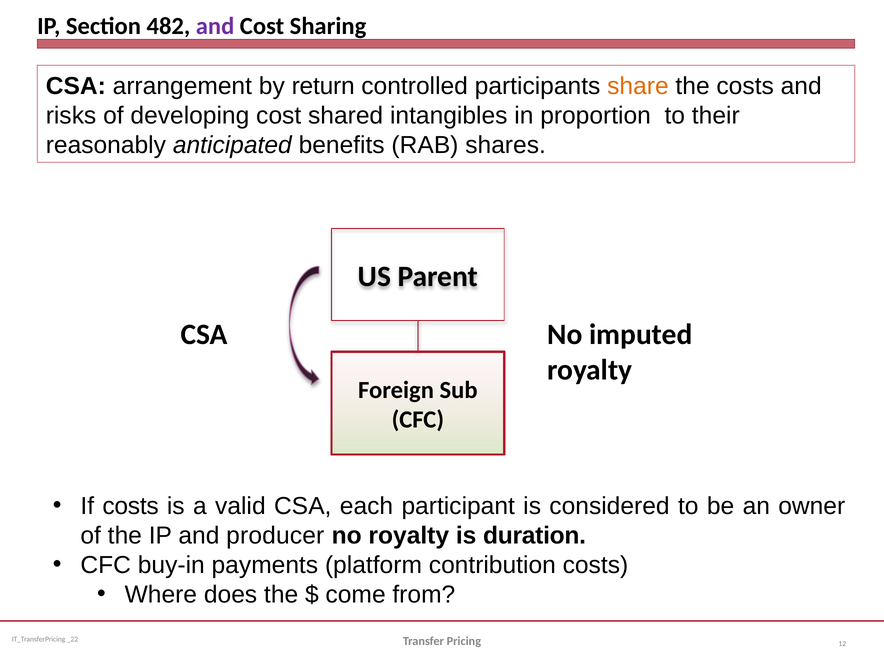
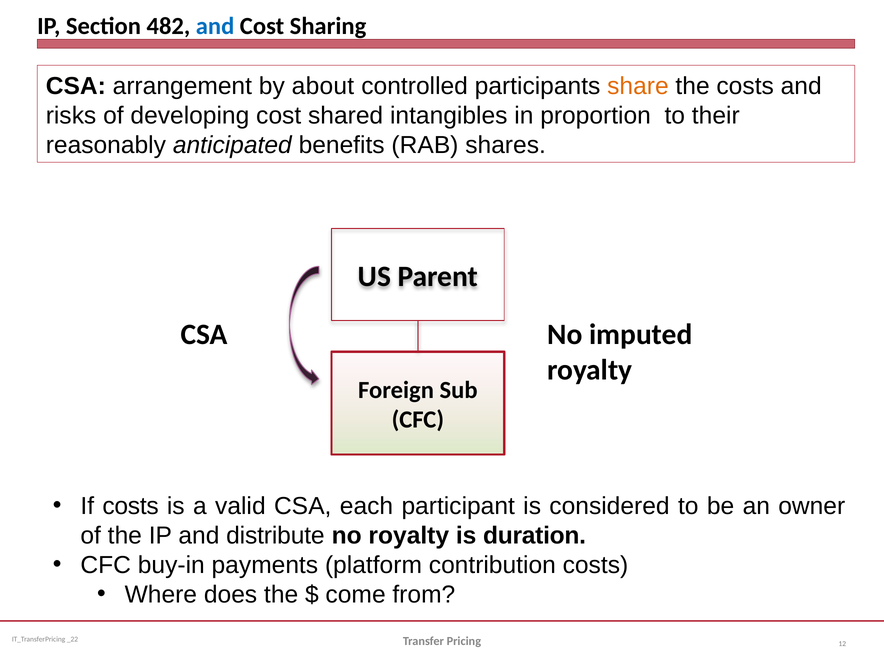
and colour: purple -> blue (215, 26)
return: return -> about (323, 86)
producer: producer -> distribute (275, 536)
